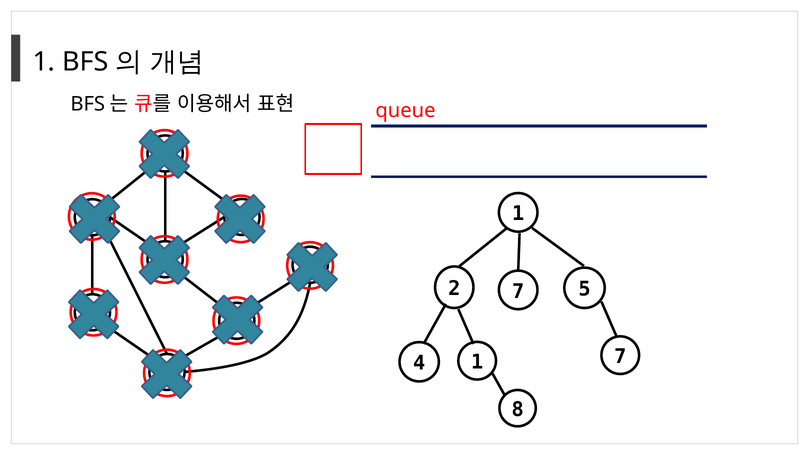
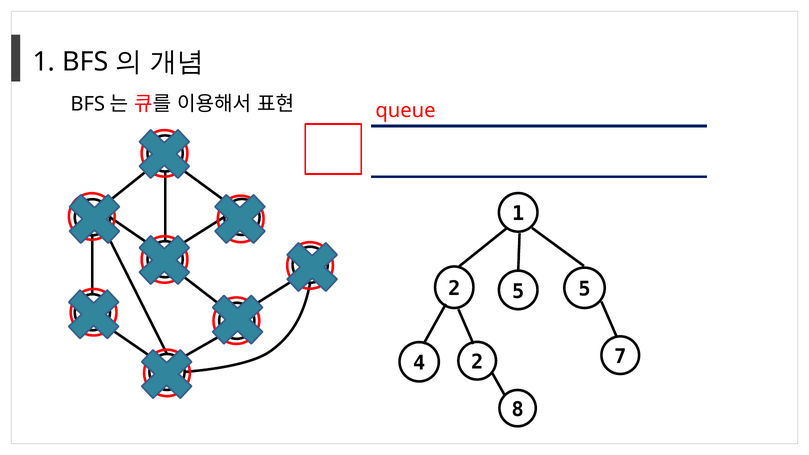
2 7: 7 -> 5 (518, 291)
4 1: 1 -> 2 (477, 362)
